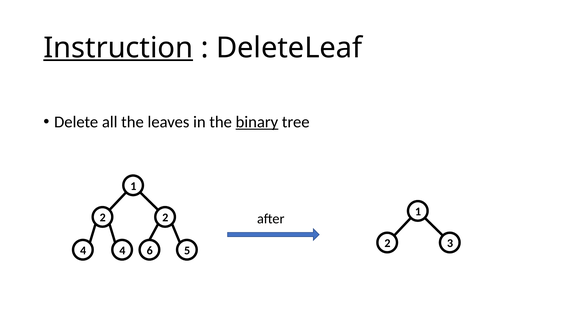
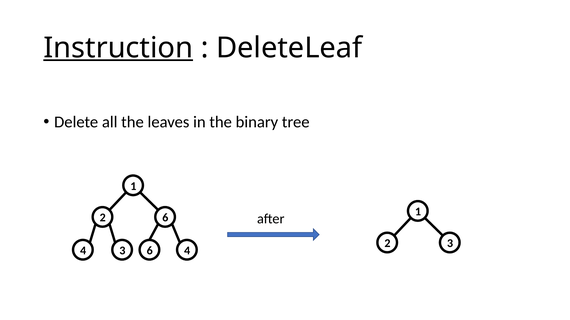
binary underline: present -> none (257, 122)
2 2: 2 -> 6 (165, 218)
4 4: 4 -> 3 (122, 251)
5: 5 -> 4 (187, 251)
